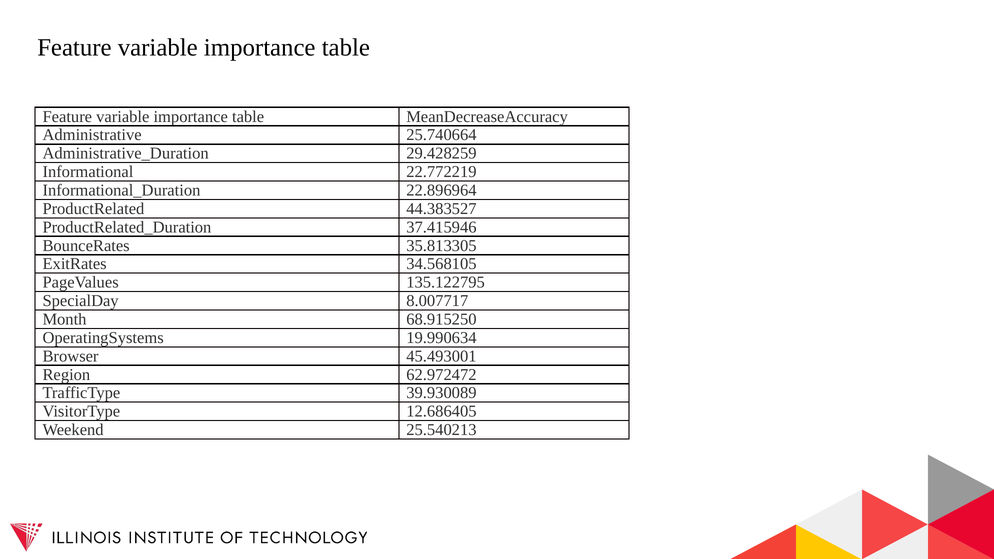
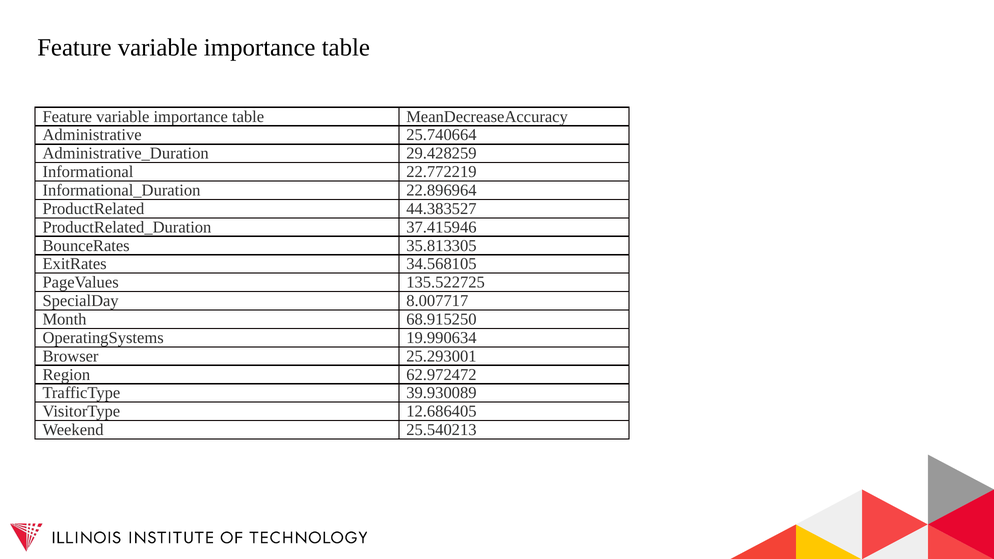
135.122795: 135.122795 -> 135.522725 (446, 283)
45.493001: 45.493001 -> 25.293001 (441, 356)
